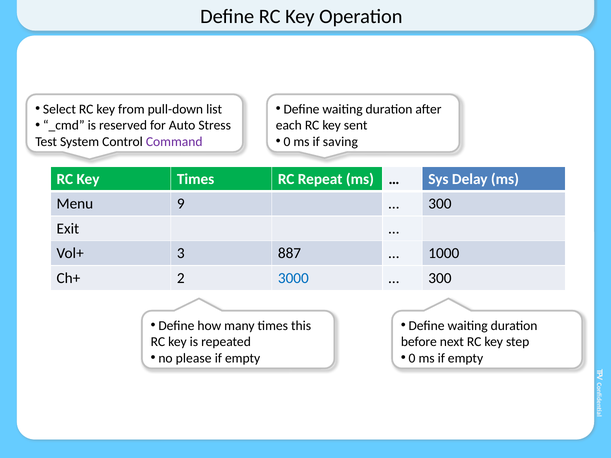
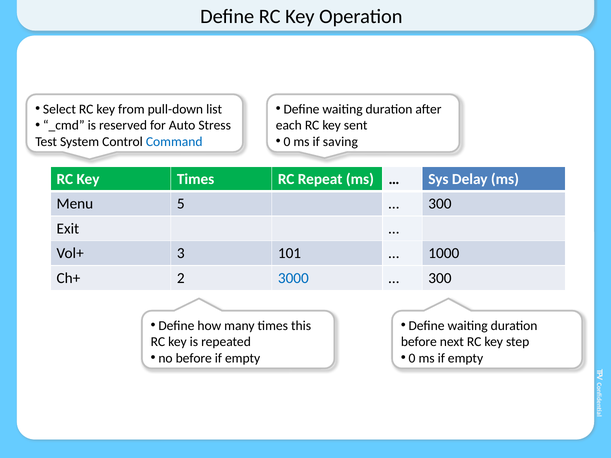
Command colour: purple -> blue (174, 142)
9: 9 -> 5 (181, 204)
887: 887 -> 101 (290, 253)
no please: please -> before (194, 358)
